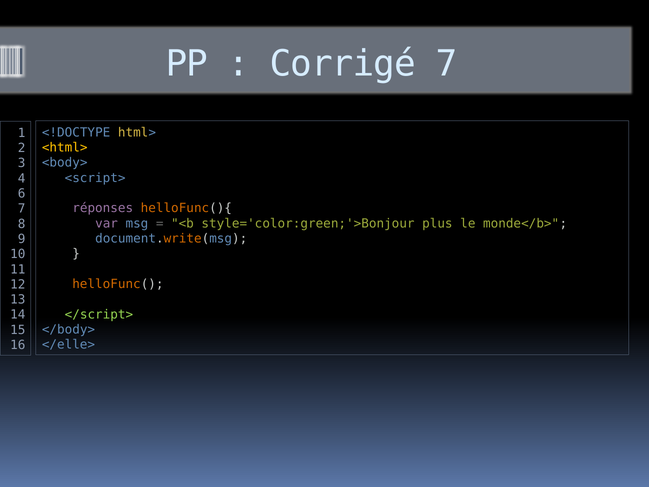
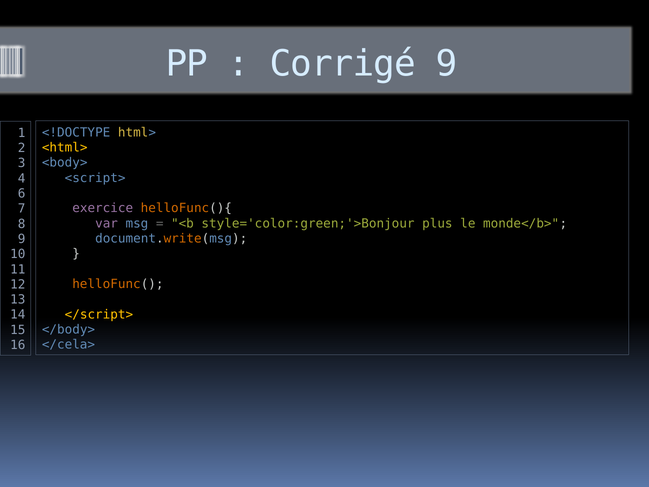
Corrigé 7: 7 -> 9 (447, 64)
réponses: réponses -> exercice (103, 208)
</script> colour: light green -> yellow (99, 314)
</elle>: </elle> -> </cela> (68, 345)
